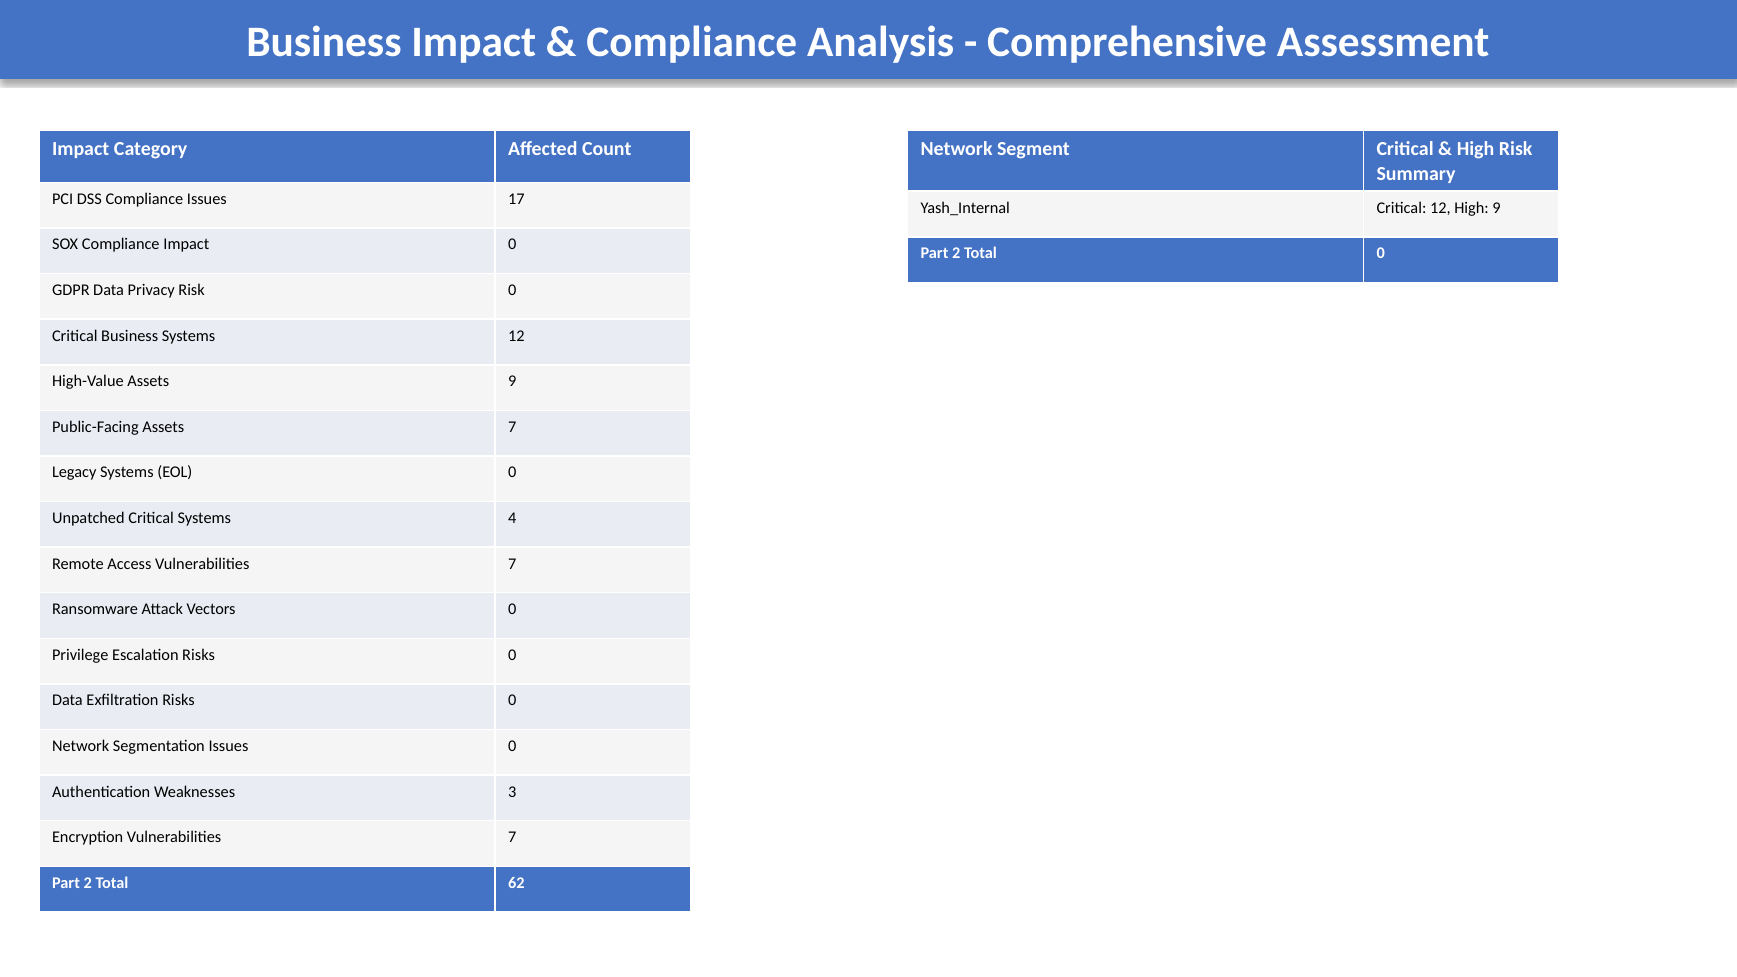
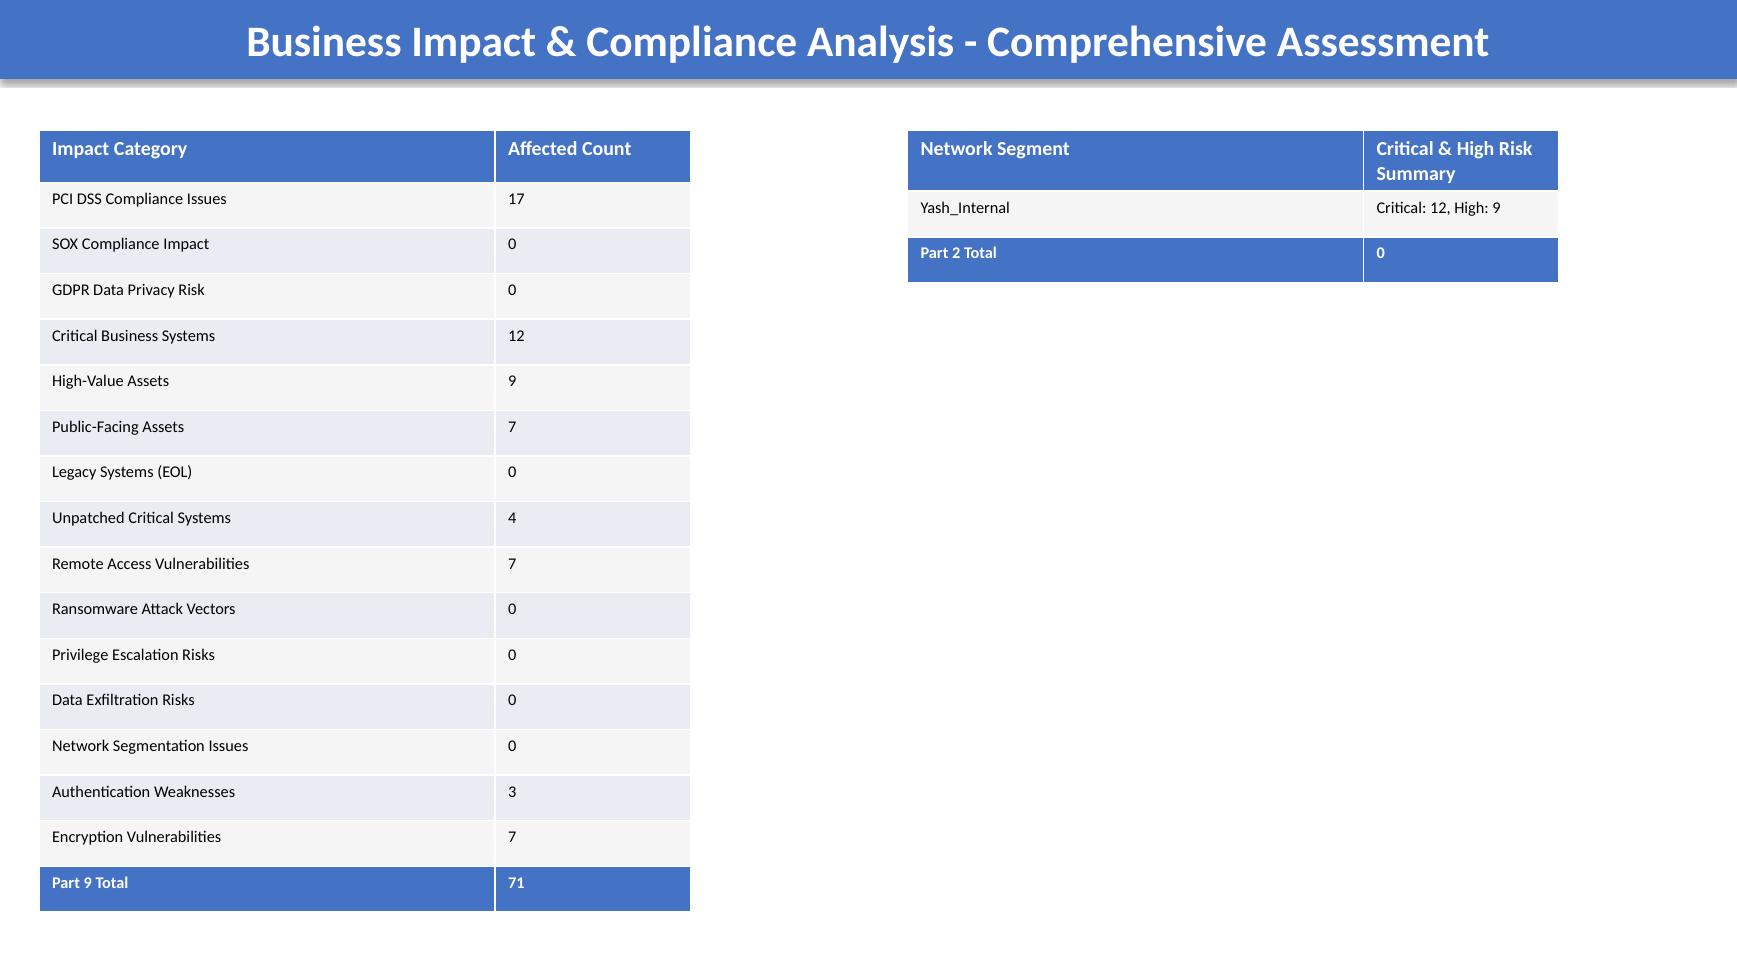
2: 2 -> 9 (88, 883)
62: 62 -> 71 (516, 883)
